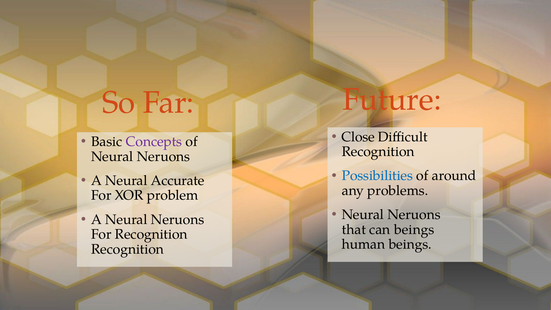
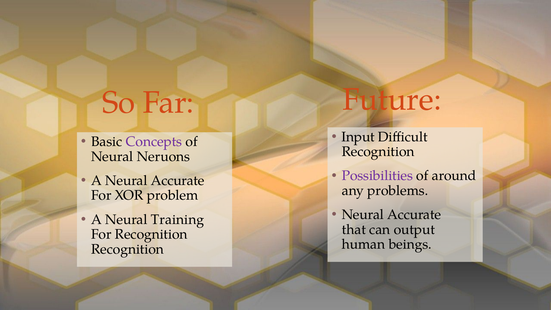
Close: Close -> Input (358, 137)
Possibilities colour: blue -> purple (377, 176)
Neruons: Neruons -> Accurate (414, 215)
A Neural Neruons: Neruons -> Training (178, 220)
can beings: beings -> output (414, 230)
